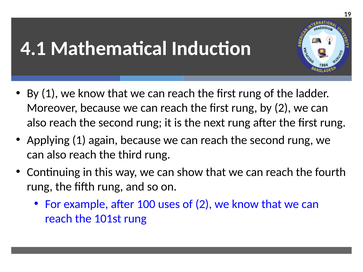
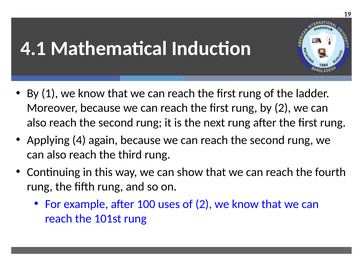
Applying 1: 1 -> 4 (79, 140)
